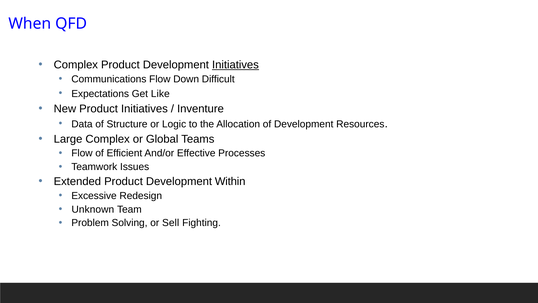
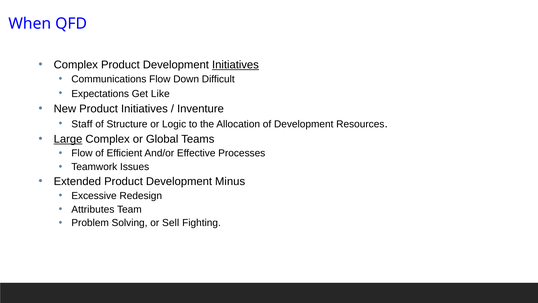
Data: Data -> Staff (82, 124)
Large underline: none -> present (68, 139)
Within: Within -> Minus (230, 181)
Unknown: Unknown -> Attributes (93, 209)
